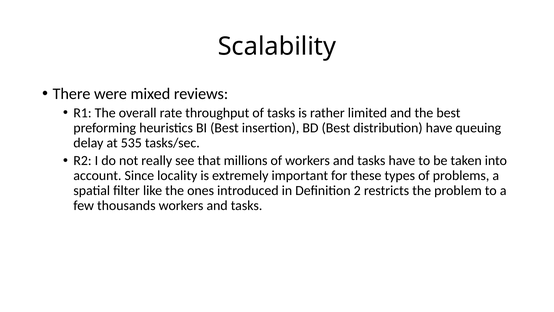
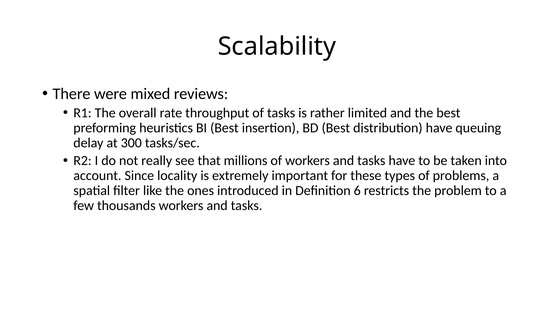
535: 535 -> 300 (131, 143)
2: 2 -> 6 (357, 190)
